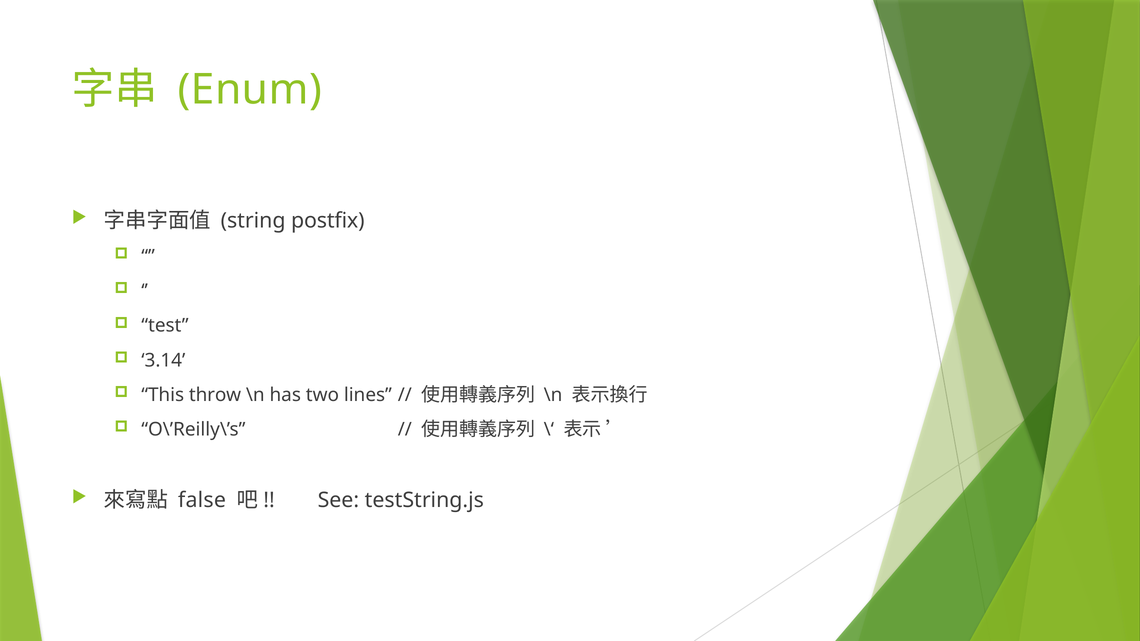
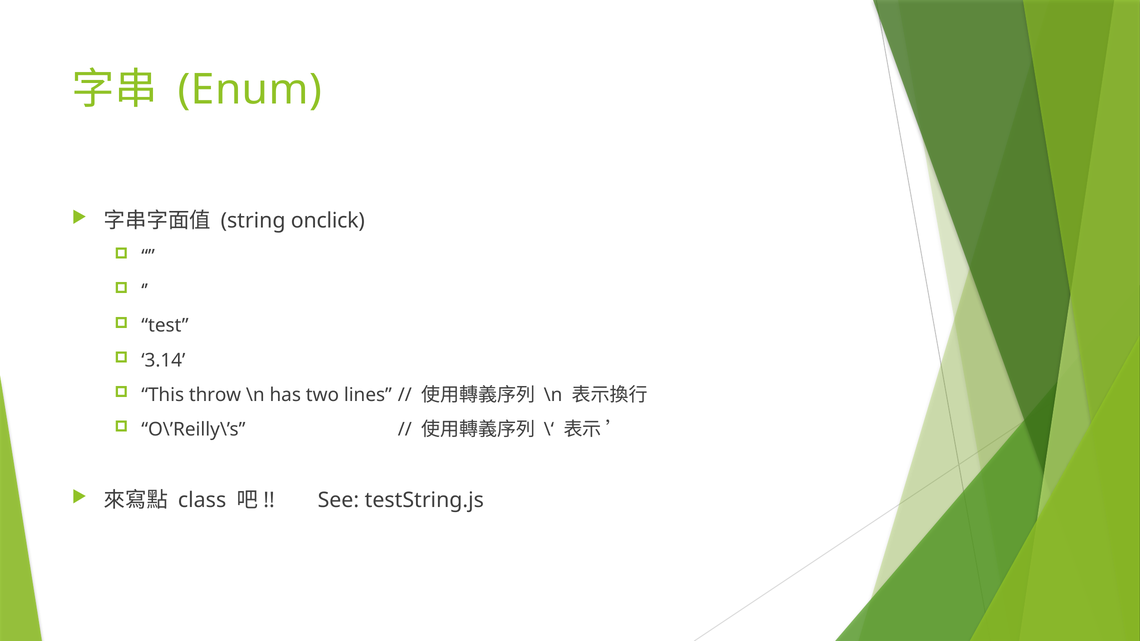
postfix: postfix -> onclick (328, 221)
false: false -> class (202, 501)
